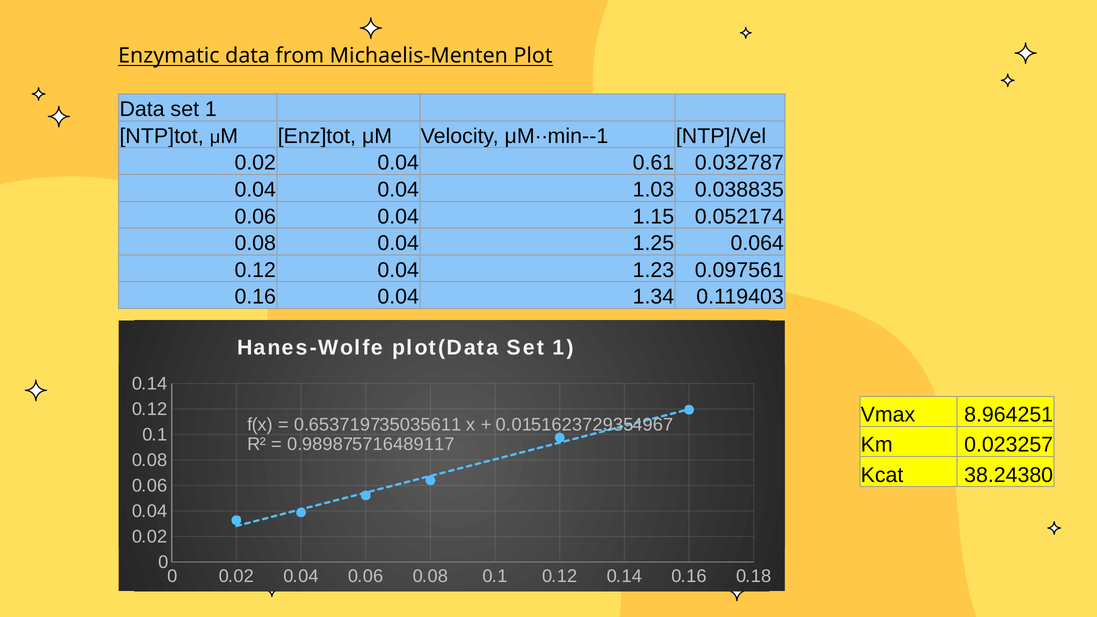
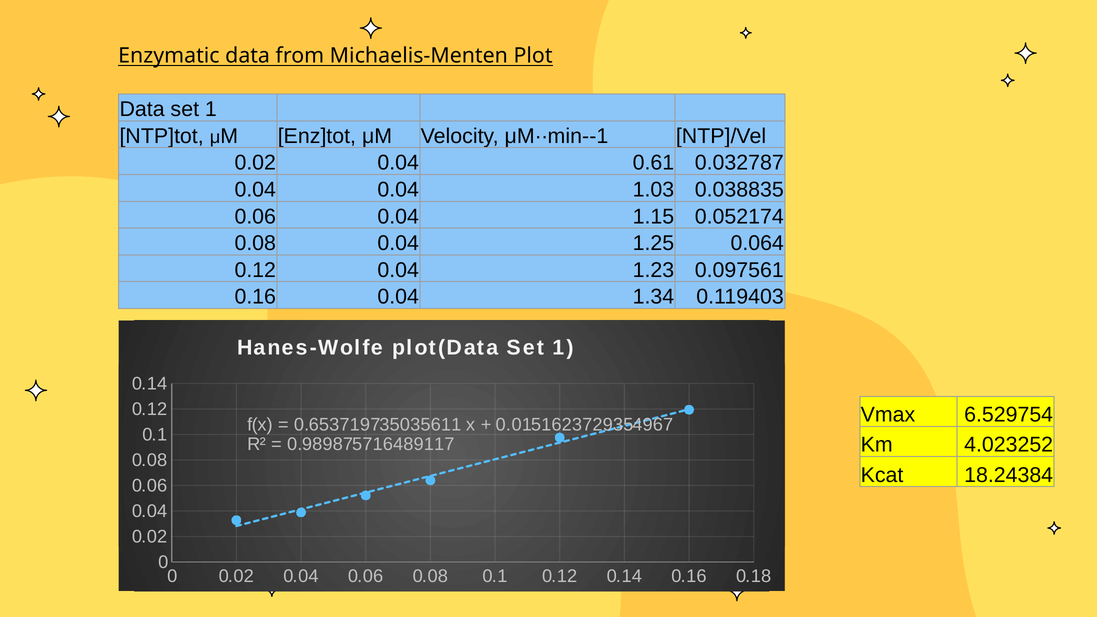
8.964251: 8.964251 -> 6.529754 (1009, 415)
0.023257: 0.023257 -> 4.023252 (1009, 445)
38.24380: 38.24380 -> 18.24384 (1009, 475)
